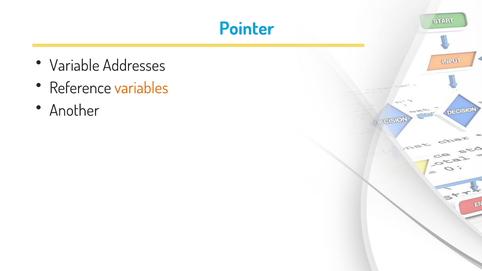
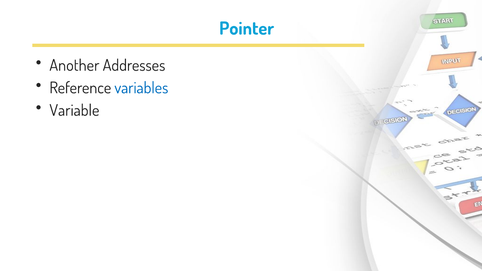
Variable: Variable -> Another (74, 66)
variables colour: orange -> blue (141, 88)
Another: Another -> Variable (74, 111)
